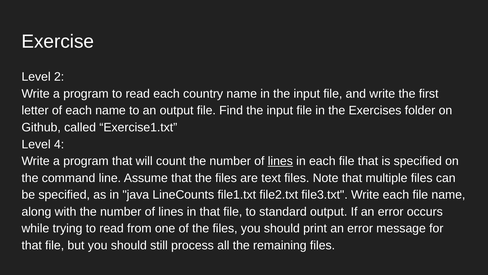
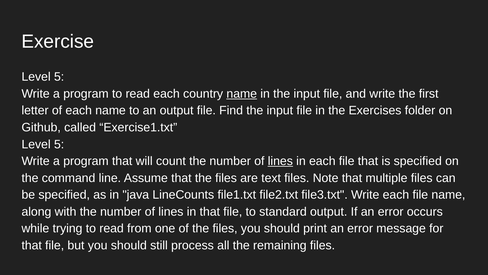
2: 2 -> 5 (59, 77)
name underline: none -> present (242, 94)
4: 4 -> 5 (59, 144)
